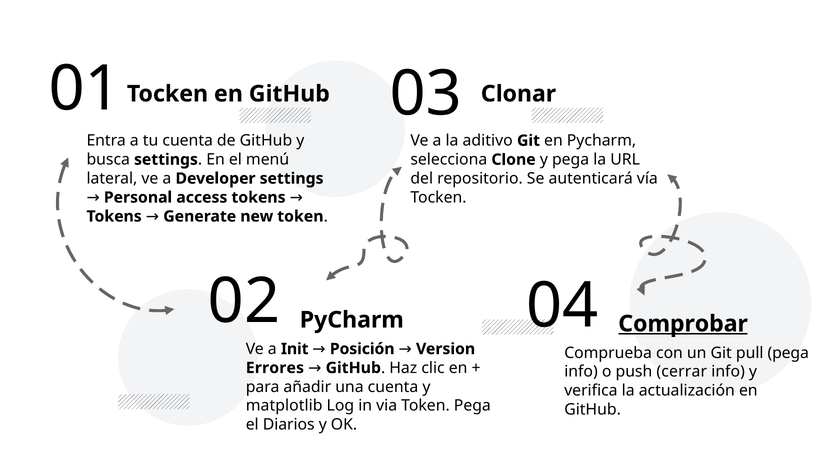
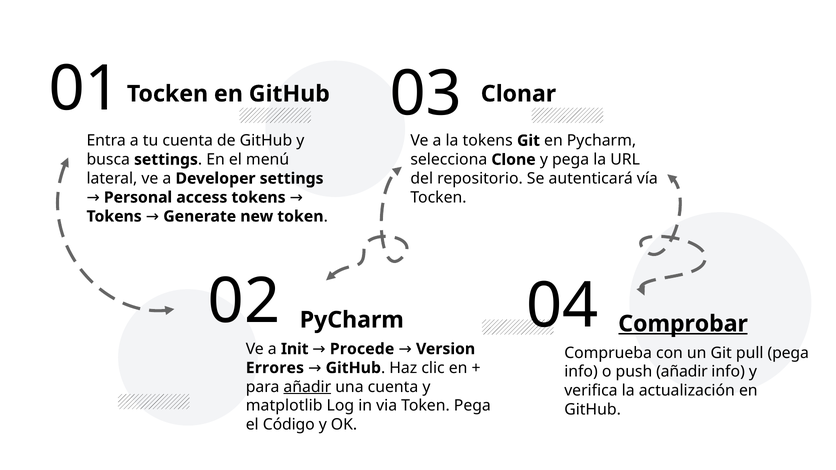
la aditivo: aditivo -> tokens (488, 141)
Posición: Posición -> Procede (362, 349)
push cerrar: cerrar -> añadir (682, 372)
añadir underline: none -> present (307, 387)
Diarios: Diarios -> Código (289, 425)
